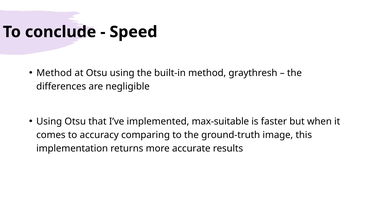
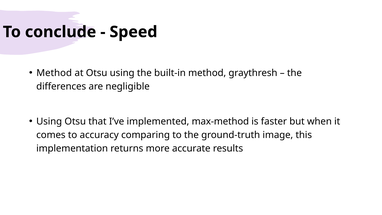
max-suitable: max-suitable -> max-method (220, 121)
